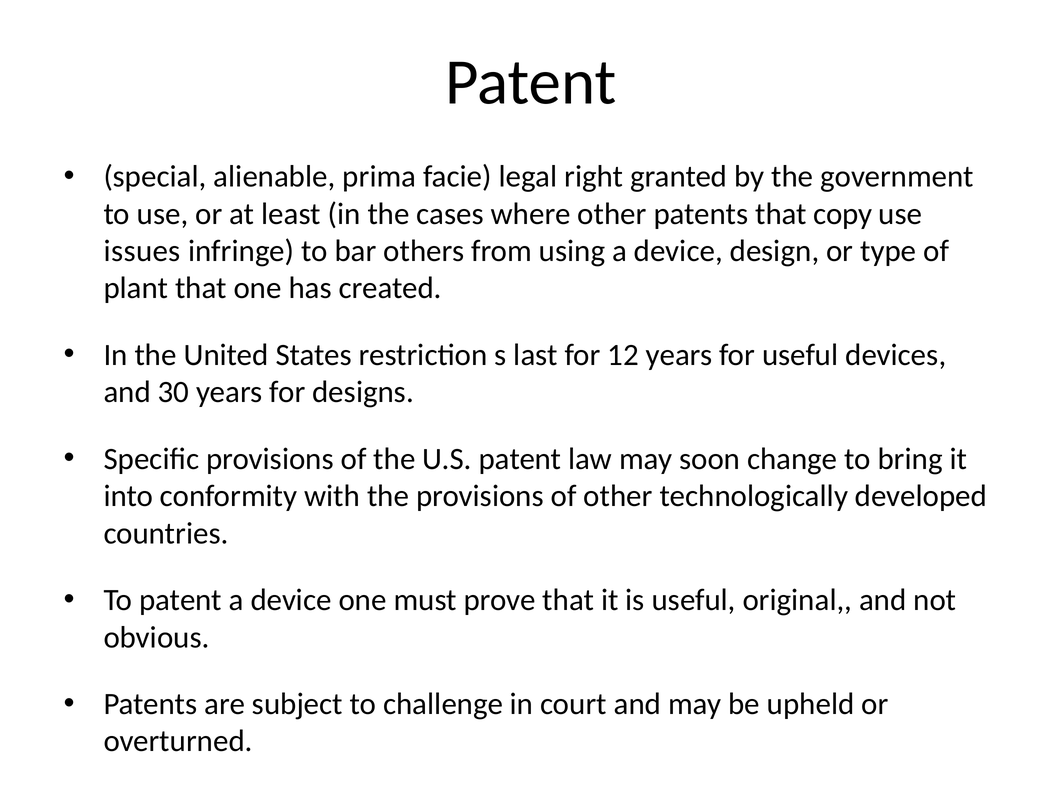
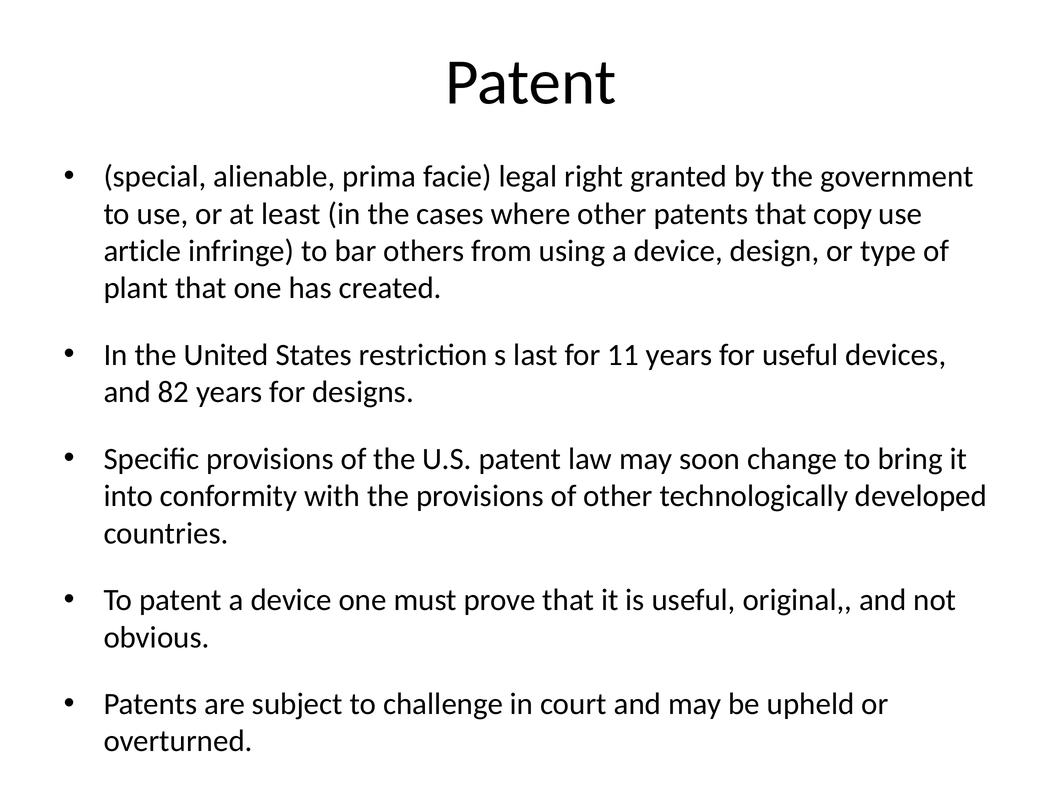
issues: issues -> article (142, 251)
12: 12 -> 11 (623, 355)
30: 30 -> 82 (173, 392)
